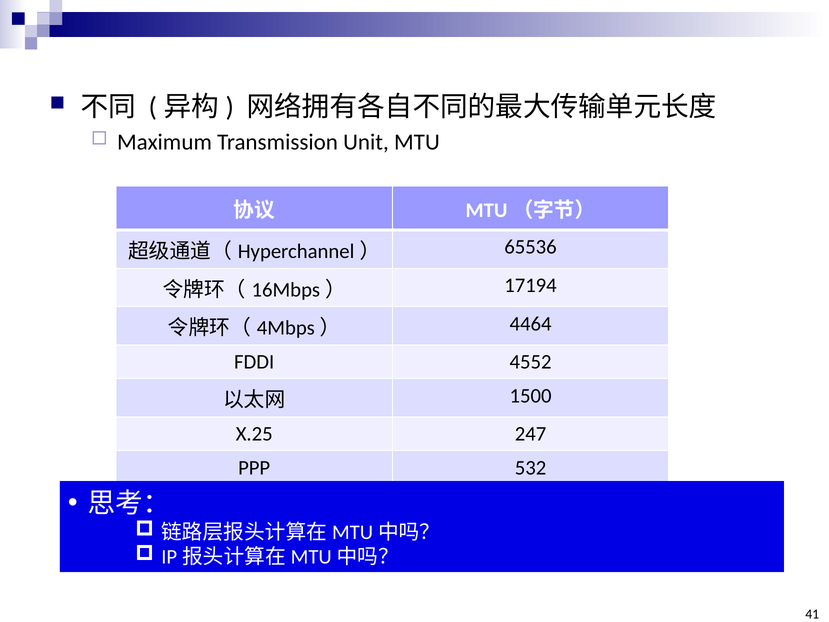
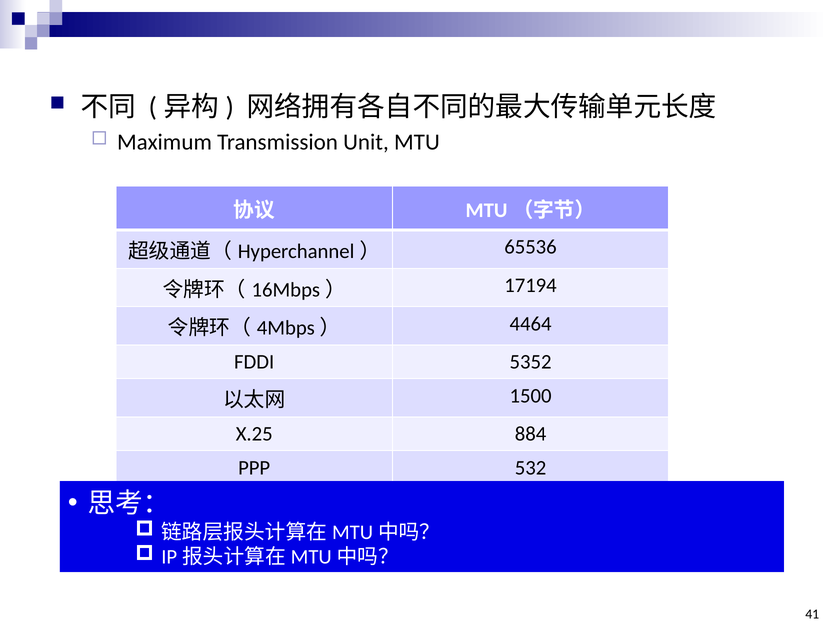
4552: 4552 -> 5352 (531, 362)
247: 247 -> 884 (531, 434)
